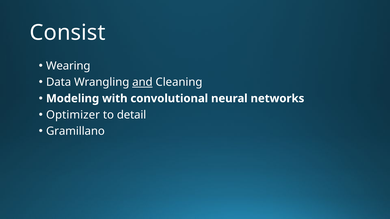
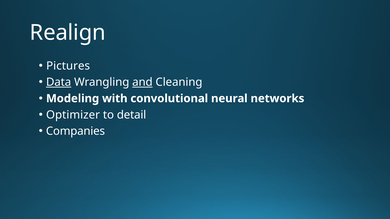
Consist: Consist -> Realign (68, 33)
Wearing: Wearing -> Pictures (68, 66)
Data underline: none -> present (59, 82)
Gramillano: Gramillano -> Companies (75, 131)
